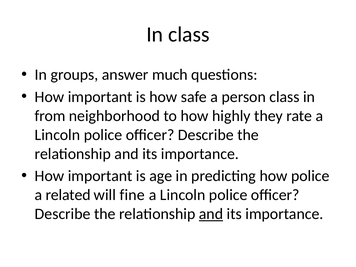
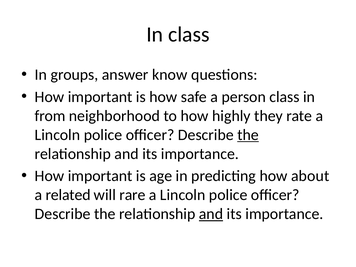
much: much -> know (170, 75)
the underline: none -> present (248, 135)
how police: police -> about (310, 176)
fine: fine -> rare (132, 195)
